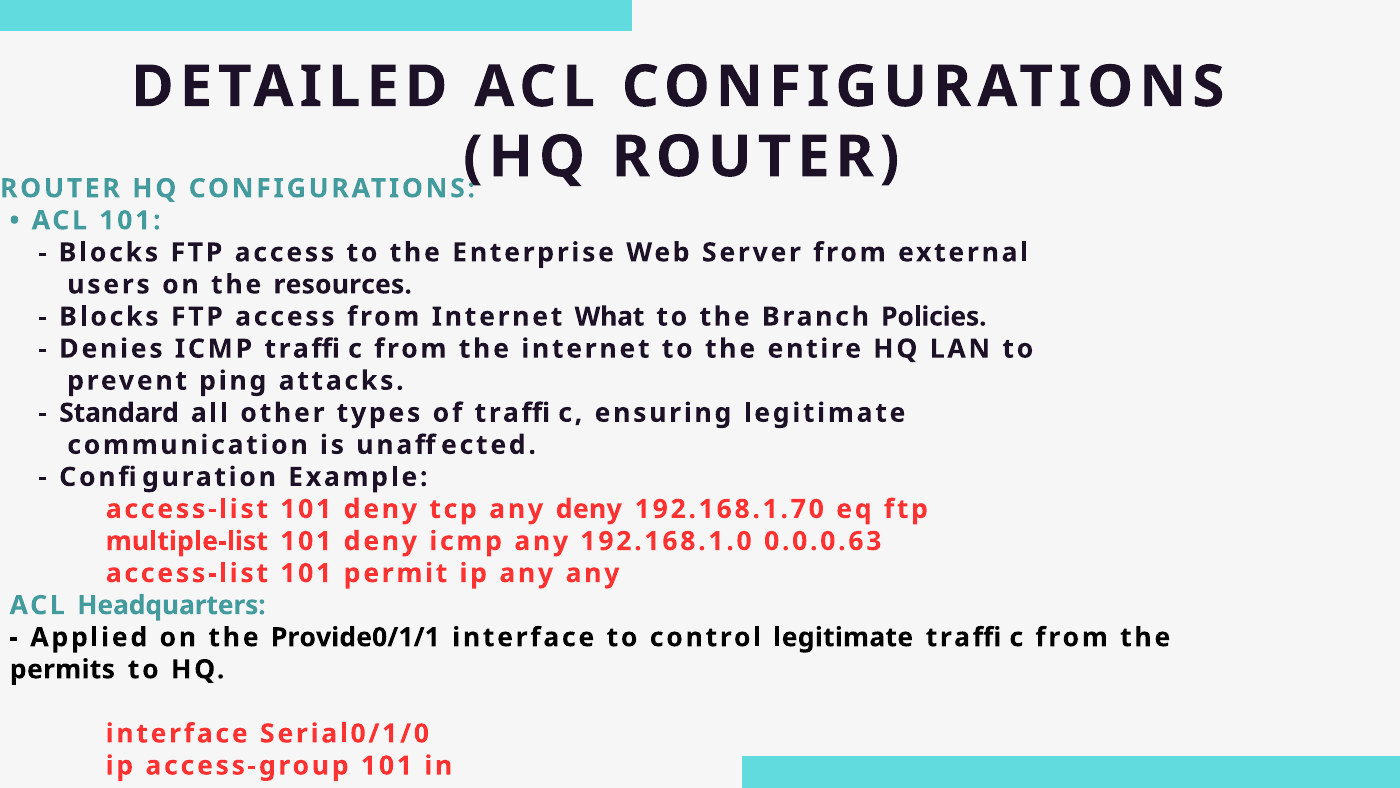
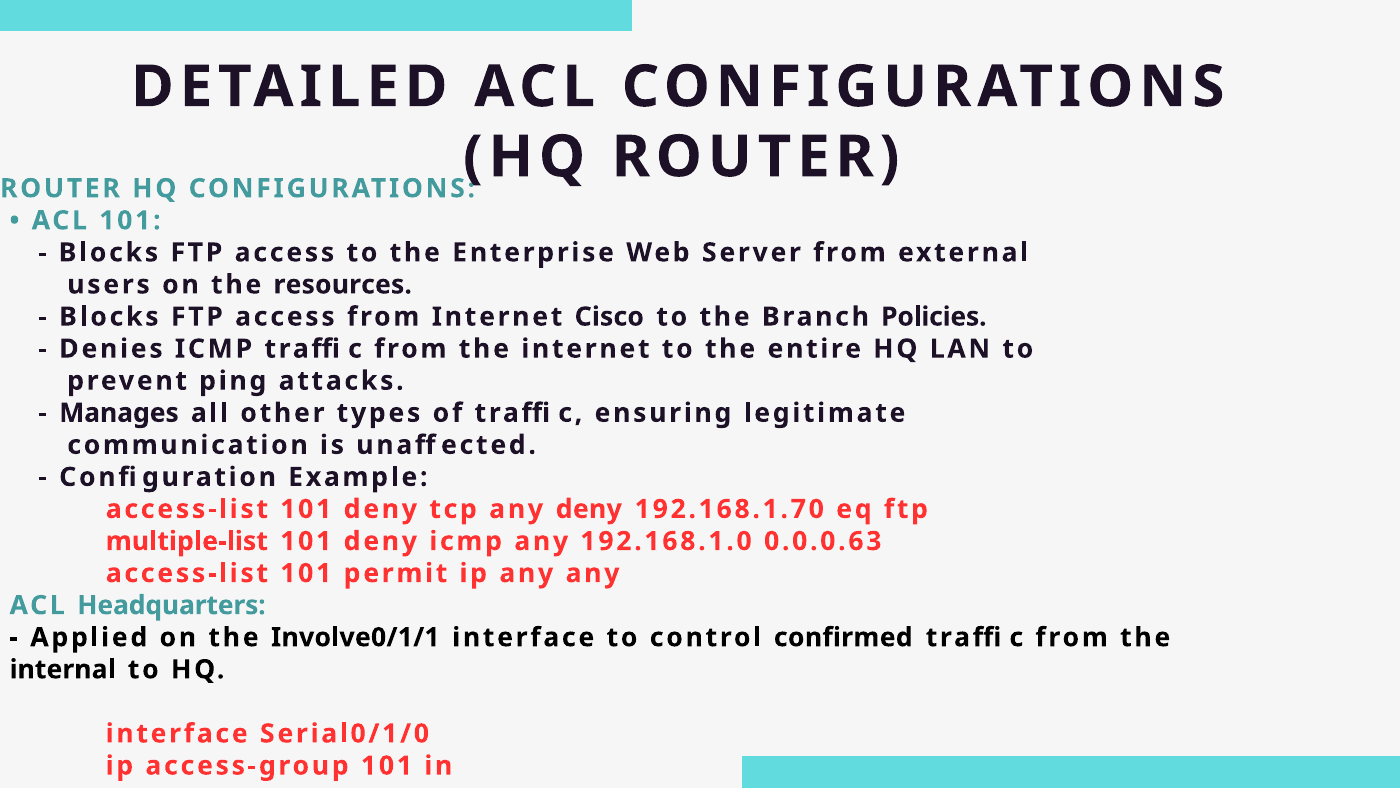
What: What -> Cisco (609, 317)
Standard: Standard -> Manages (119, 413)
Provide0/1/1: Provide0/1/1 -> Involve0/1/1 (355, 637)
control legitimate: legitimate -> confirmed (843, 637)
permits: permits -> internal (63, 669)
